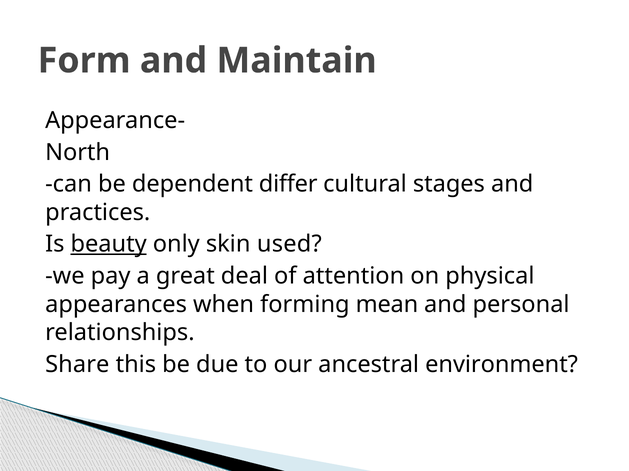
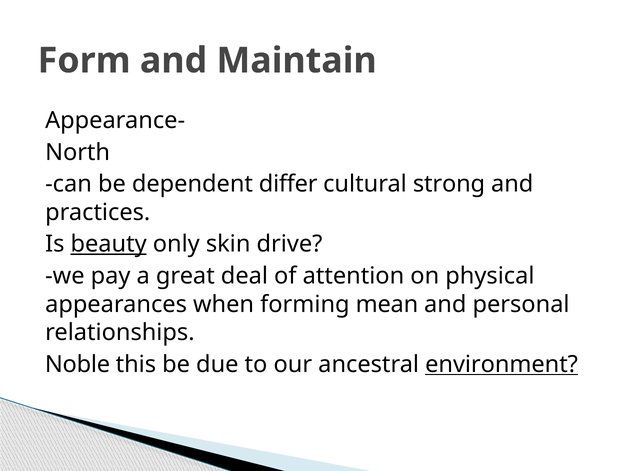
stages: stages -> strong (449, 184)
used: used -> drive (289, 245)
Share: Share -> Noble (77, 365)
environment underline: none -> present (502, 365)
